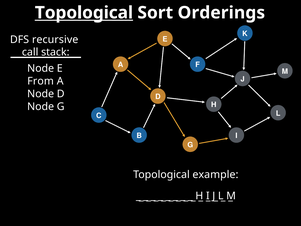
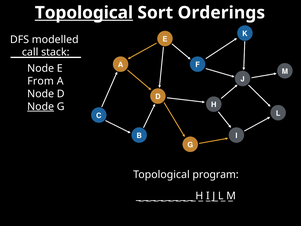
recursive: recursive -> modelled (55, 39)
Node underline: none -> present (41, 106)
example: example -> program (216, 175)
